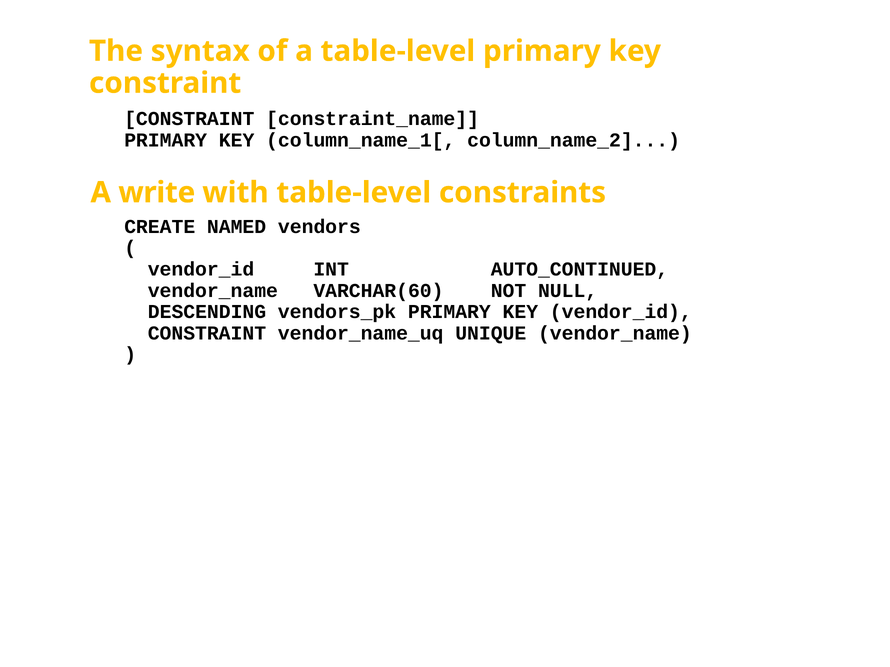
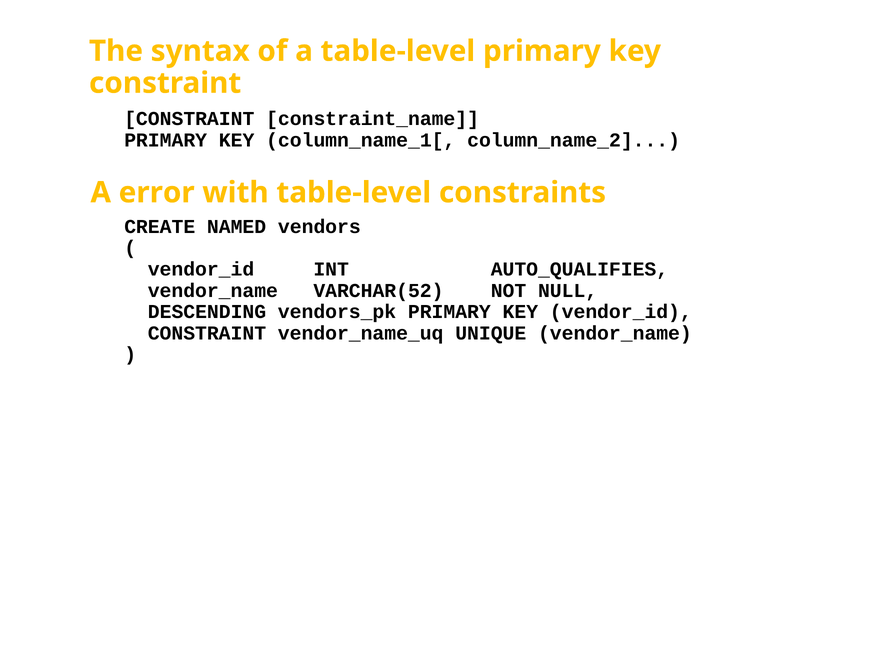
write: write -> error (157, 193)
AUTO_CONTINUED: AUTO_CONTINUED -> AUTO_QUALIFIES (579, 269)
VARCHAR(60: VARCHAR(60 -> VARCHAR(52 (378, 291)
